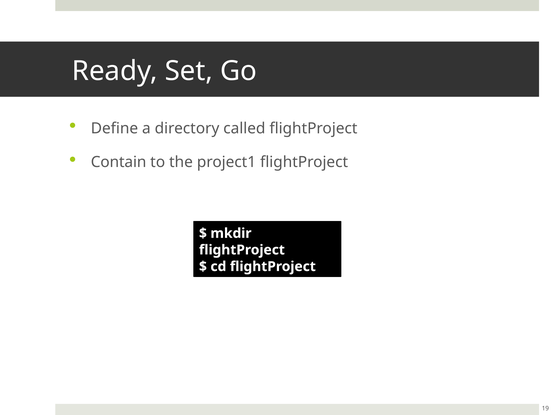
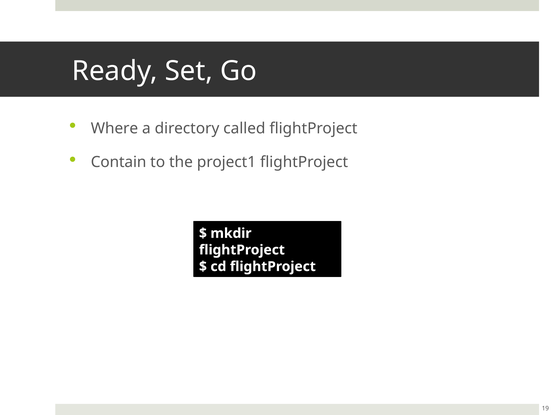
Define: Define -> Where (114, 128)
